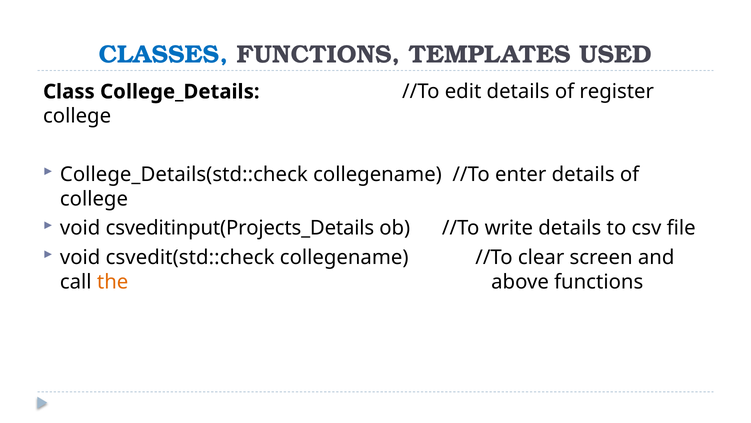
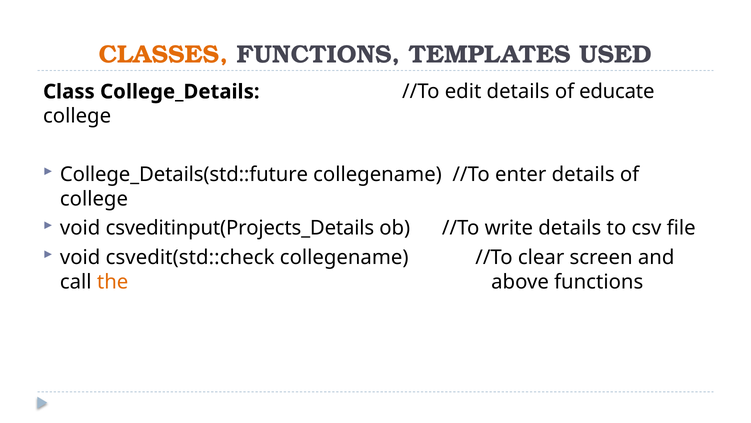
CLASSES colour: blue -> orange (163, 54)
register: register -> educate (617, 92)
College_Details(std::check: College_Details(std::check -> College_Details(std::future (184, 174)
